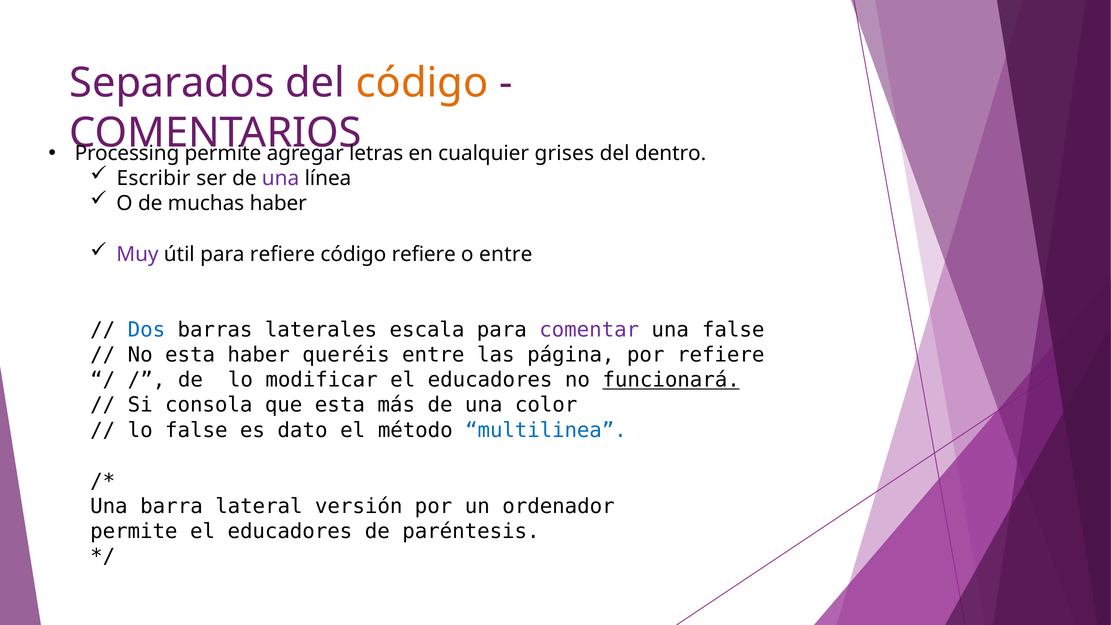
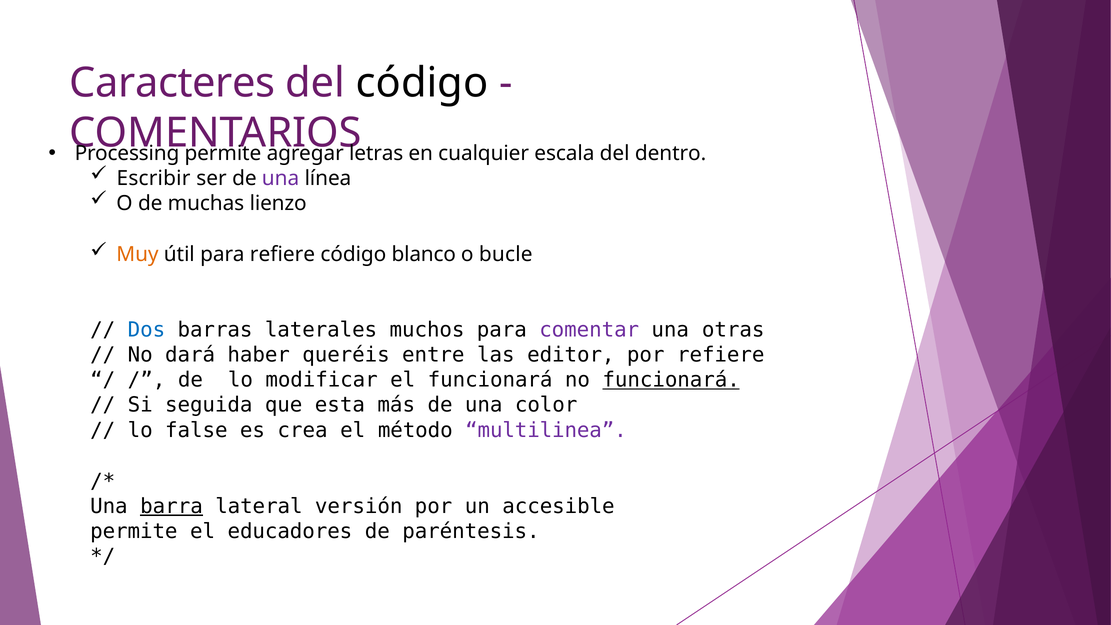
Separados: Separados -> Caracteres (172, 83)
código colour: orange -> black (422, 83)
grises: grises -> escala (564, 153)
muchas haber: haber -> lienzo (278, 203)
Muy colour: purple -> orange (137, 255)
código refiere: refiere -> blanco (424, 255)
o entre: entre -> bucle (506, 255)
escala: escala -> muchos (427, 330)
una false: false -> otras (733, 330)
No esta: esta -> dará (190, 355)
página: página -> editor (571, 355)
educadores: educadores -> funcionará (490, 380)
consola: consola -> seguida (209, 405)
dato: dato -> crea (303, 430)
multilinea colour: blue -> purple (546, 430)
barra underline: none -> present (172, 506)
ordenador: ordenador -> accesible (558, 506)
